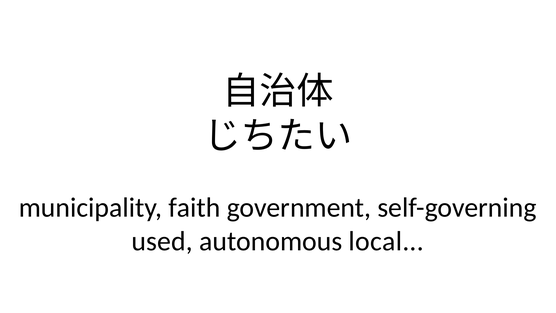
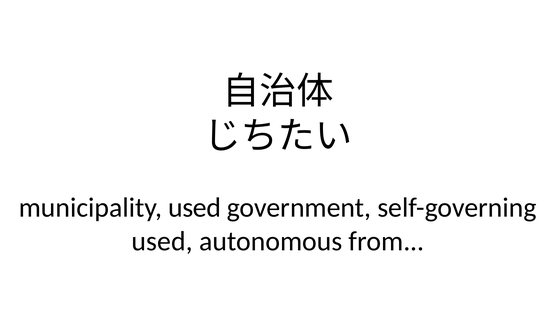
municipality faith: faith -> used (195, 208)
local: local -> from (386, 241)
